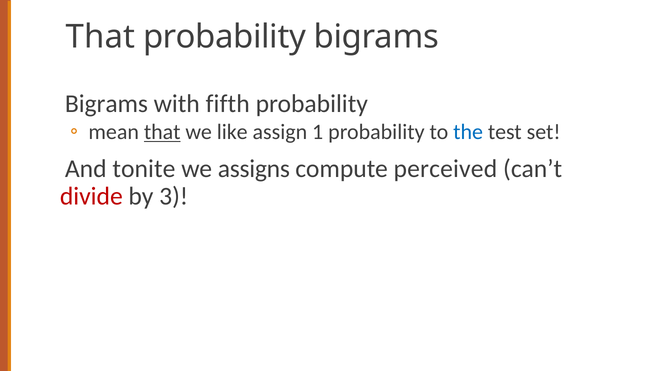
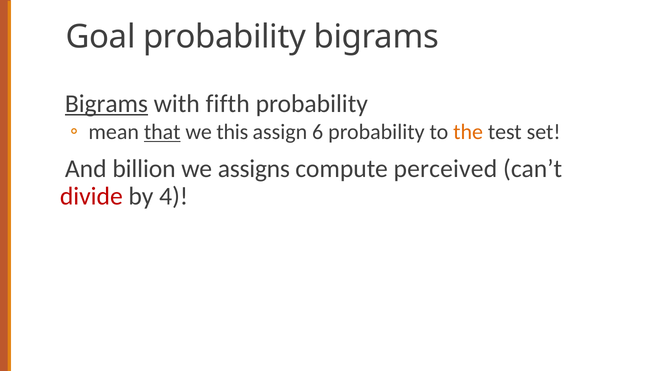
That: That -> Goal (101, 37)
Bigrams underline: none -> present (107, 103)
like: like -> this (232, 132)
1: 1 -> 6 (318, 132)
the colour: blue -> orange (468, 132)
tonite: tonite -> billion (144, 169)
3: 3 -> 4 (174, 196)
